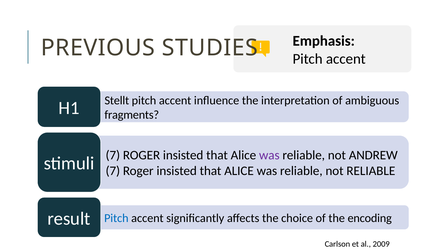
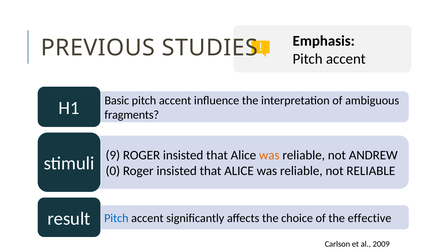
Stellt: Stellt -> Basic (117, 100)
7: 7 -> 9 (113, 155)
was colour: purple -> orange (269, 155)
7: 7 -> 0 (113, 171)
encoding: encoding -> effective (370, 218)
